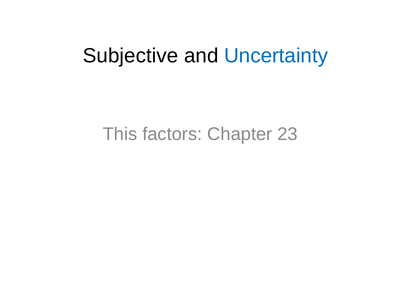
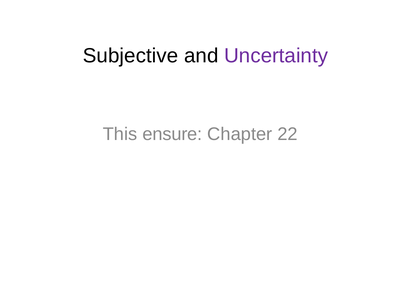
Uncertainty colour: blue -> purple (276, 56)
factors: factors -> ensure (172, 134)
23: 23 -> 22 (288, 134)
